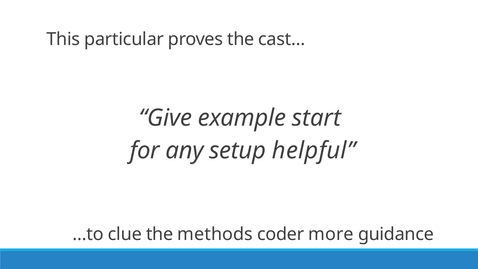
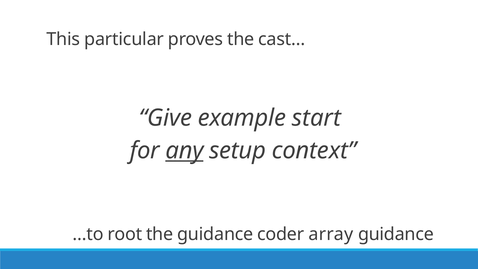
any underline: none -> present (185, 151)
helpful: helpful -> context (314, 151)
clue: clue -> root (125, 234)
the methods: methods -> guidance (215, 234)
more: more -> array (331, 234)
